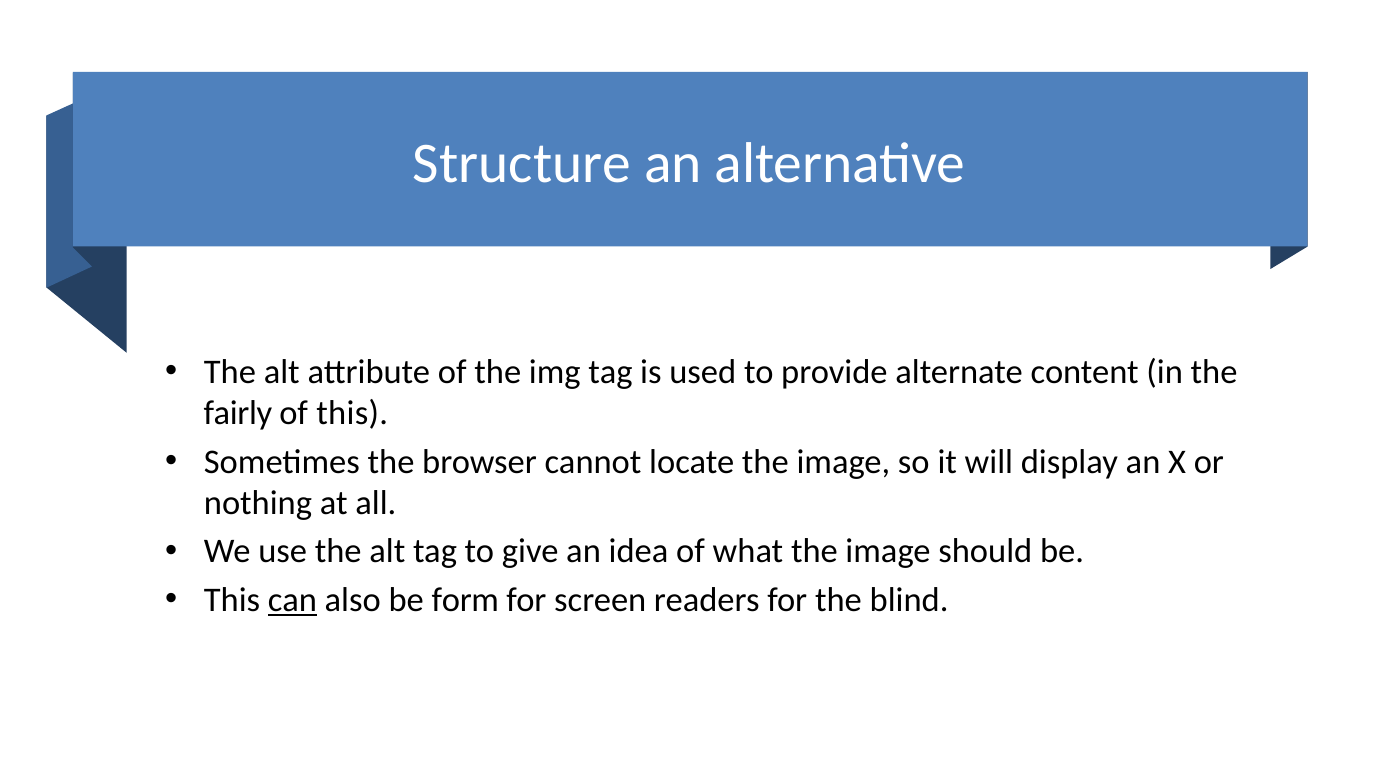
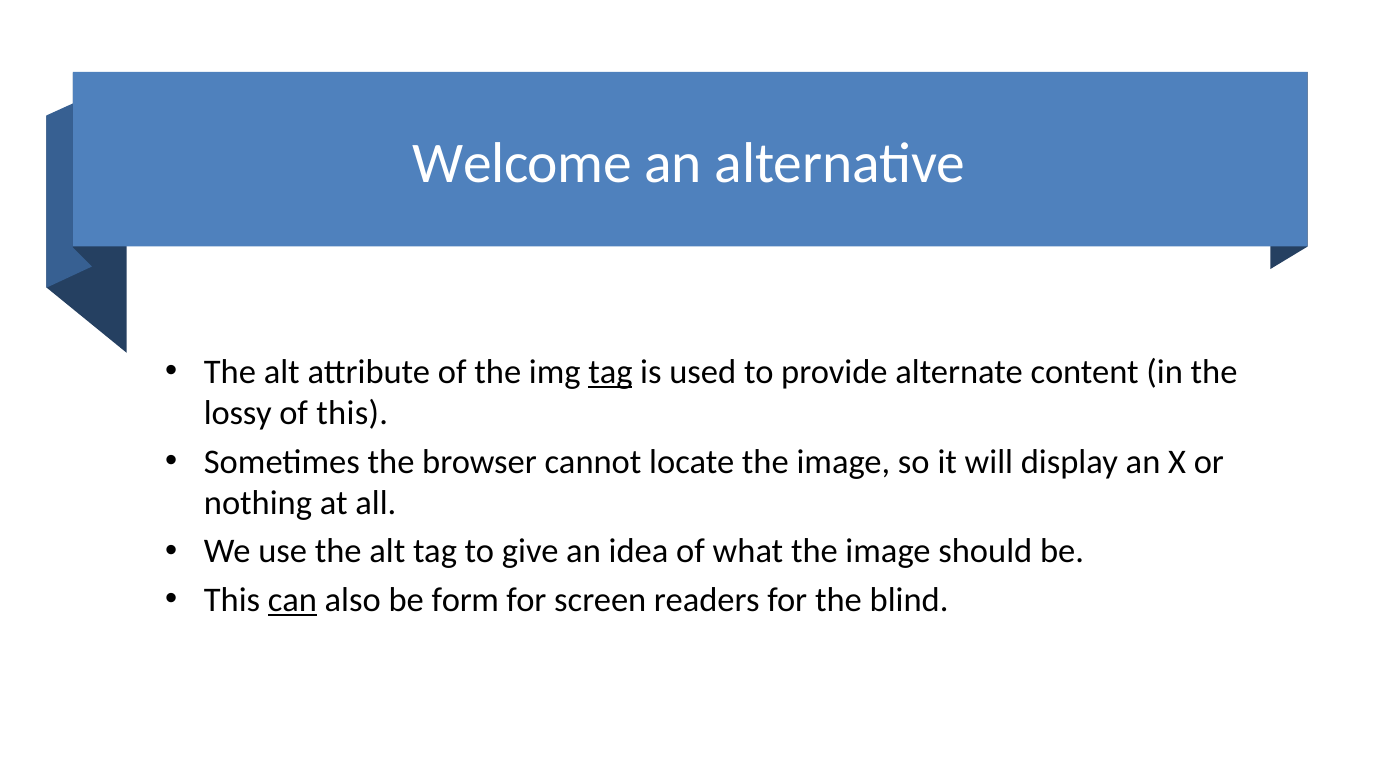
Structure: Structure -> Welcome (522, 163)
tag underline: none -> present (610, 372)
fairly: fairly -> lossy (238, 414)
